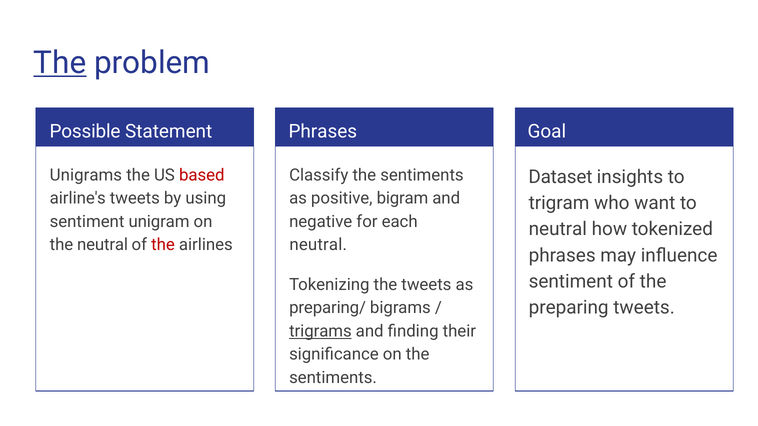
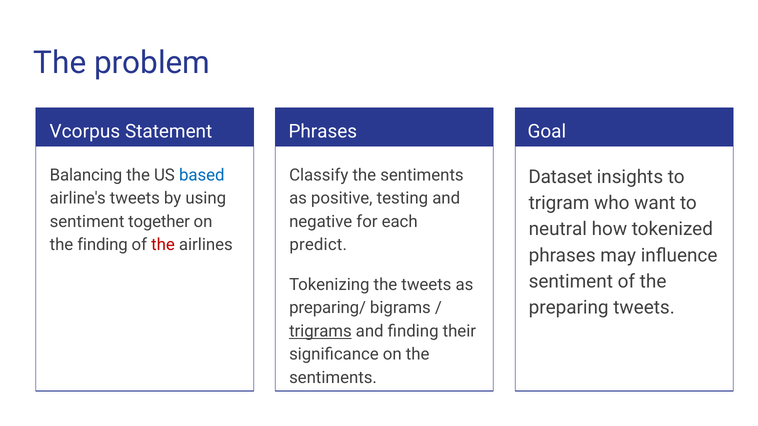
The underline: present -> none (60, 63)
Possible: Possible -> Vcorpus (85, 132)
Unigrams: Unigrams -> Balancing (86, 175)
based colour: red -> blue (202, 175)
bigram: bigram -> testing (402, 198)
unigram: unigram -> together (159, 222)
the neutral: neutral -> finding (103, 245)
neutral: neutral -> predict (318, 245)
